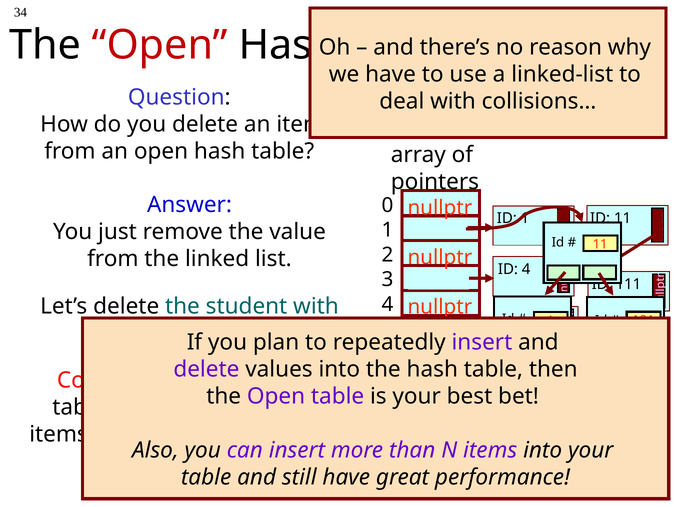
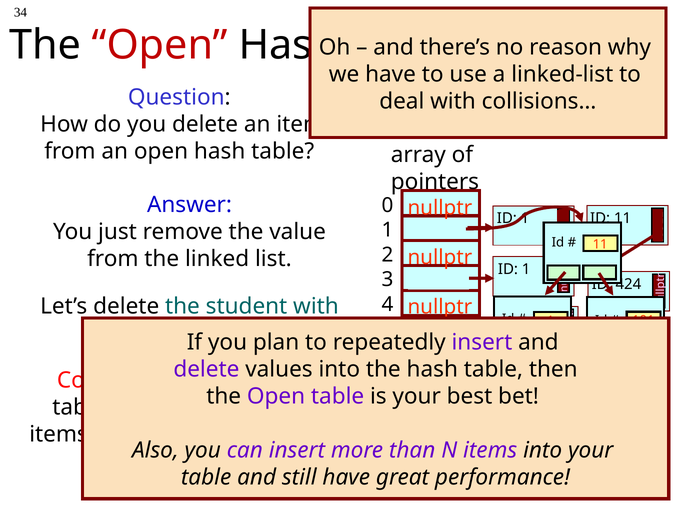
4: 4 -> 1 (526, 270)
111: 111 -> 424 (628, 285)
